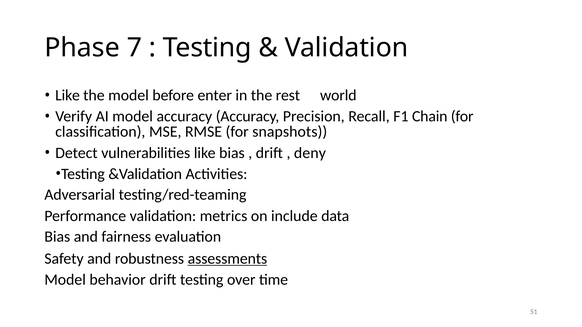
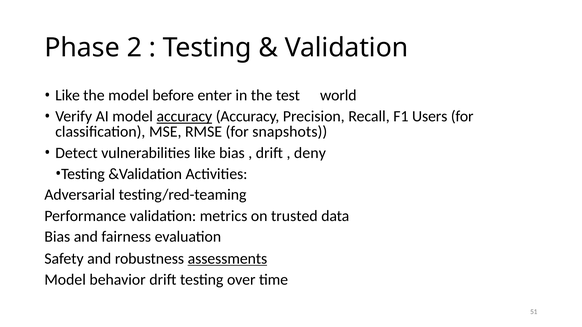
7: 7 -> 2 (134, 48)
rest: rest -> test (288, 95)
accuracy underline: none -> present (184, 117)
Chain: Chain -> Users (430, 117)
include: include -> trusted (294, 216)
